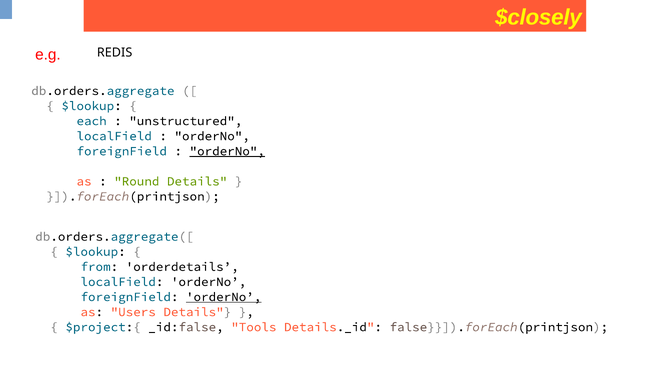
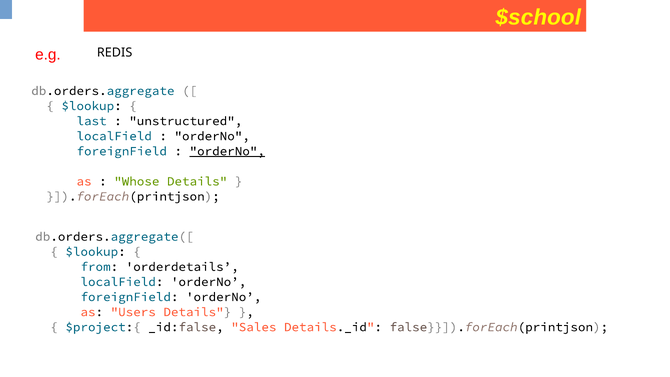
$closely: $closely -> $school (538, 17)
each: each -> last (92, 121)
Round: Round -> Whose (137, 181)
orderNo underline: present -> none (224, 297)
Tools: Tools -> Sales (254, 327)
